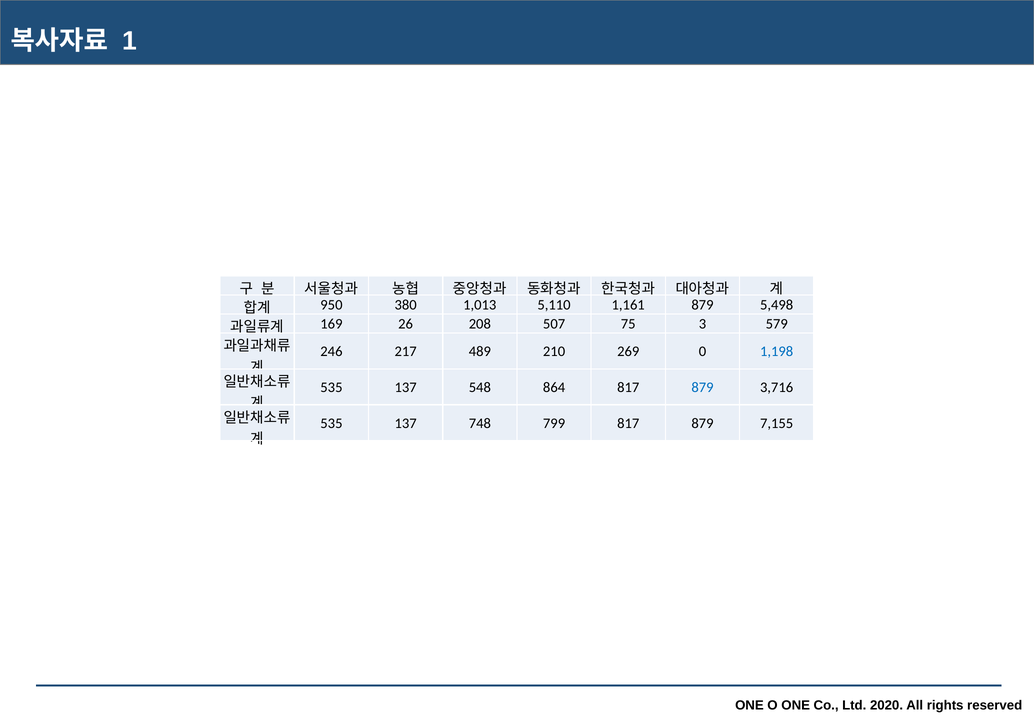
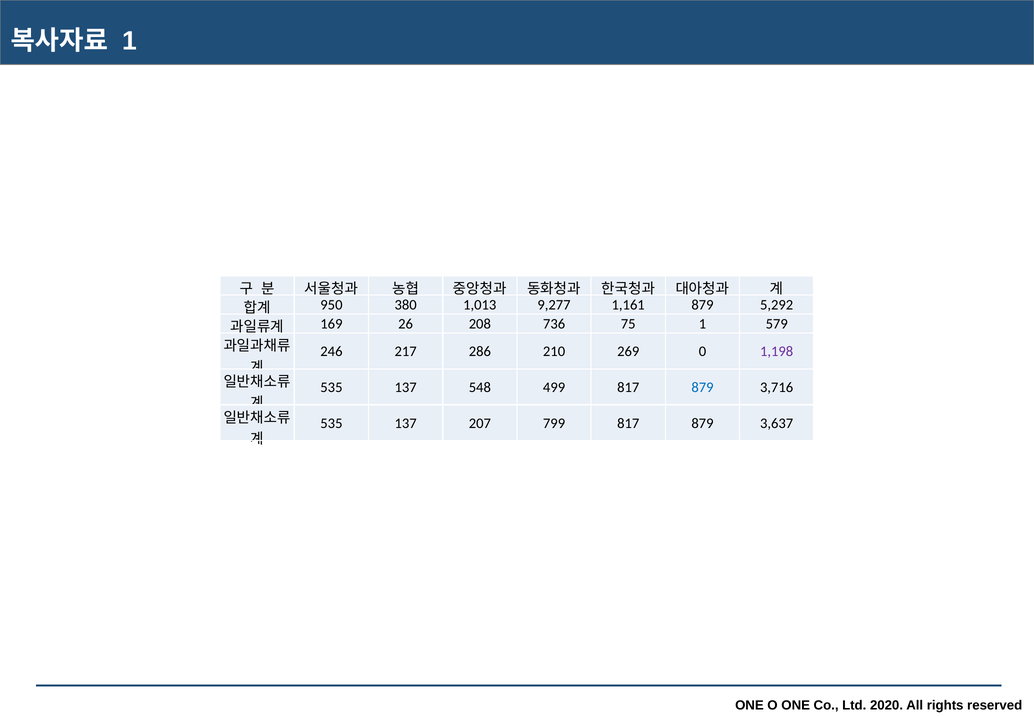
5,110: 5,110 -> 9,277 (554, 305)
5,498: 5,498 -> 5,292 (777, 305)
507: 507 -> 736 (554, 324)
75 3: 3 -> 1 (702, 324)
489: 489 -> 286 (480, 352)
1,198 colour: blue -> purple (777, 352)
864: 864 -> 499 (554, 387)
748: 748 -> 207 (480, 423)
7,155: 7,155 -> 3,637 (777, 423)
